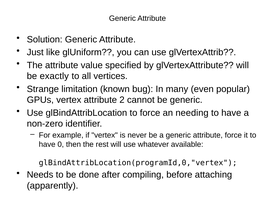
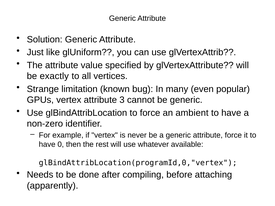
2: 2 -> 3 (122, 100)
needing: needing -> ambient (192, 113)
